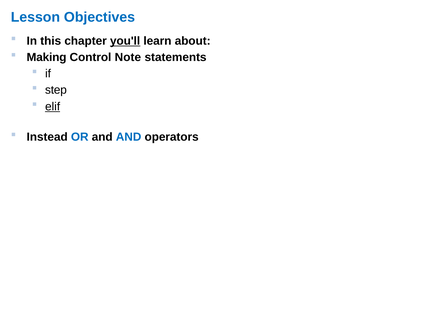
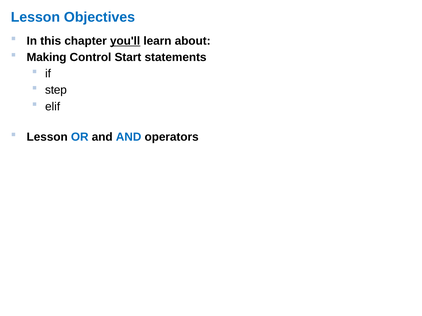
Note: Note -> Start (128, 57)
elif underline: present -> none (53, 107)
Instead: Instead -> Lesson (47, 137)
